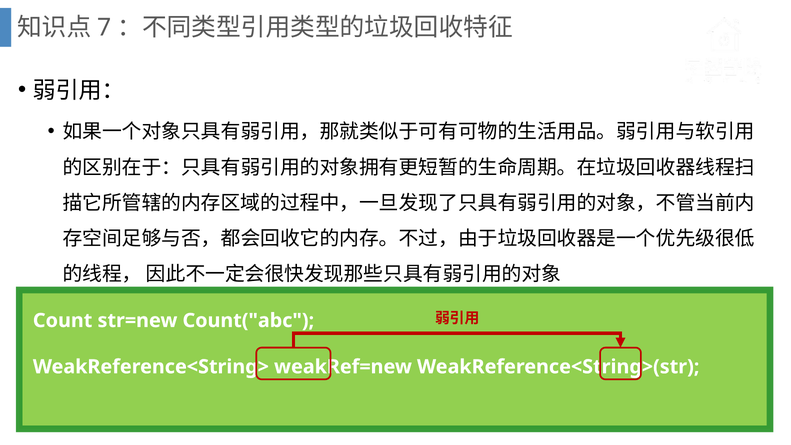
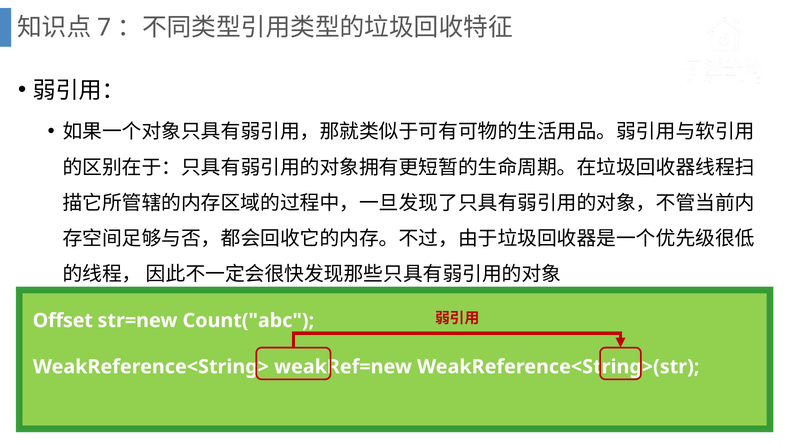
Count: Count -> Offset (63, 321)
